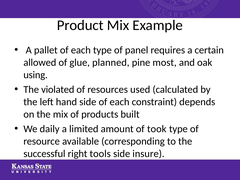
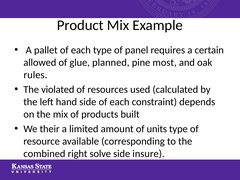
using: using -> rules (35, 75)
daily: daily -> their (50, 129)
took: took -> units (157, 129)
successful: successful -> combined (44, 154)
tools: tools -> solve (100, 154)
